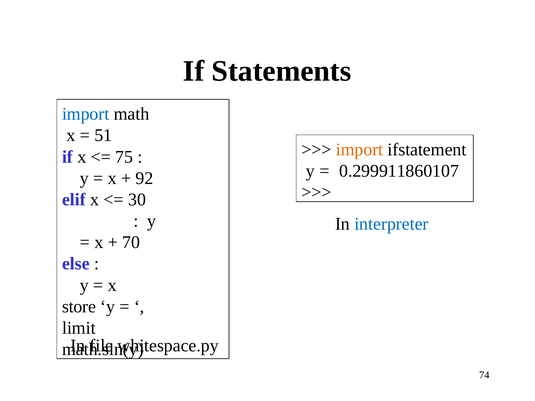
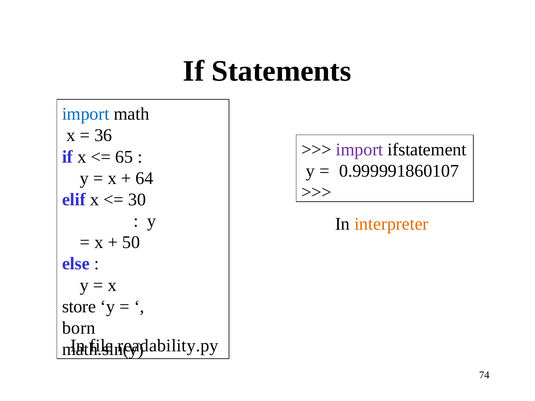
51: 51 -> 36 (103, 136)
import colour: orange -> purple (360, 150)
75: 75 -> 65 (124, 157)
0.299911860107: 0.299911860107 -> 0.999991860107 (399, 171)
92: 92 -> 64 (145, 178)
interpreter colour: blue -> orange (391, 224)
70: 70 -> 50 (131, 243)
limit: limit -> born (79, 328)
whitespace.py: whitespace.py -> readability.py (168, 346)
